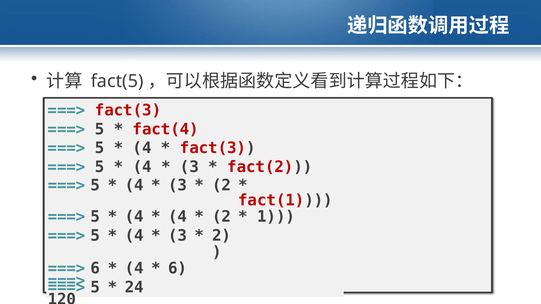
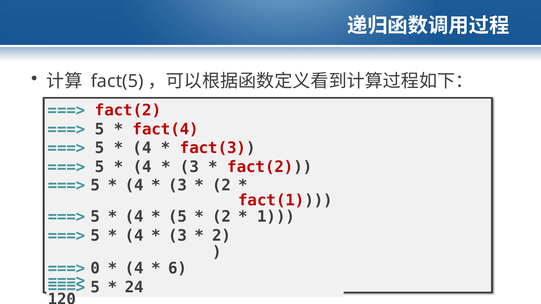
fact(3: fact(3 -> fact(2 (128, 110)
4: 4 -> 5 (178, 217)
6: 6 -> 0 (95, 269)
